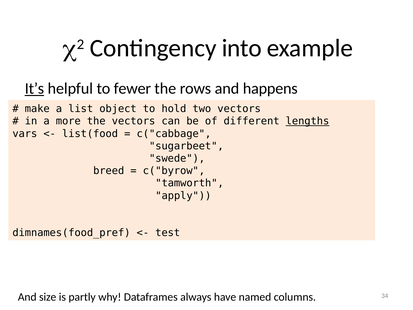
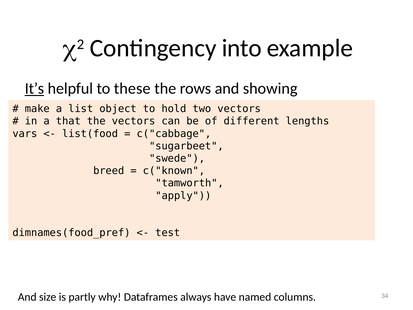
fewer: fewer -> these (132, 89)
happens: happens -> showing (270, 89)
more: more -> that (68, 121)
lengths underline: present -> none (307, 121)
c("byrow: c("byrow -> c("known (174, 171)
